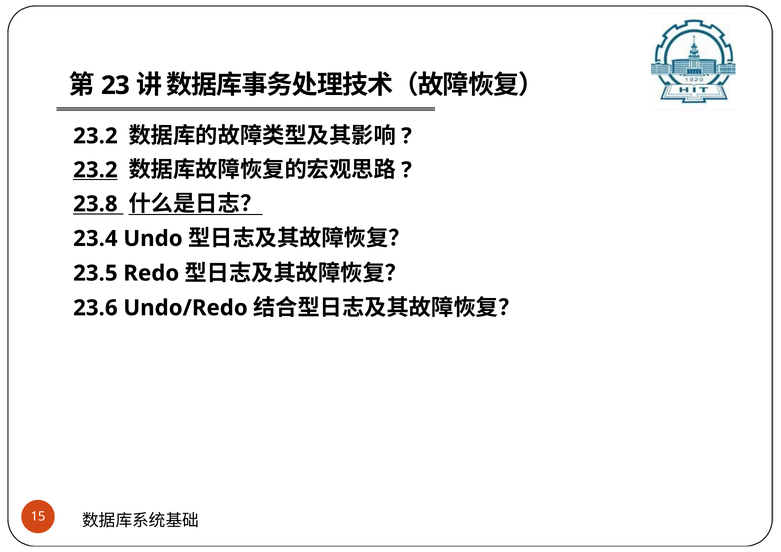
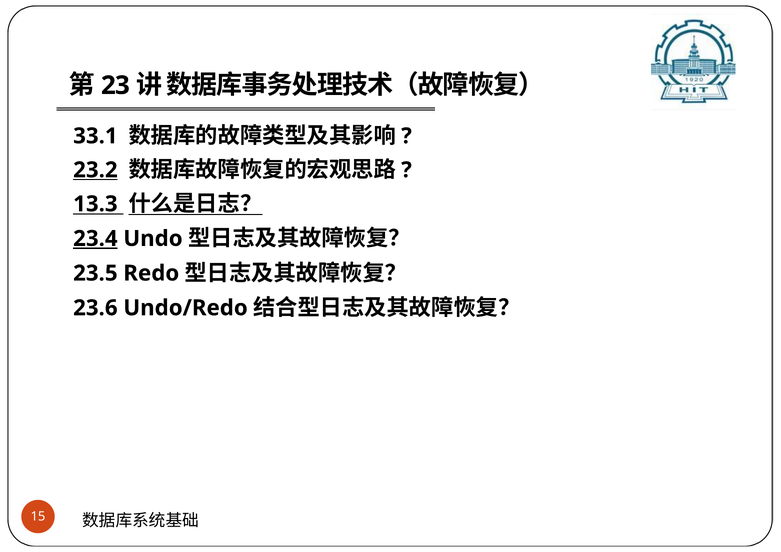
23.2: 23.2 -> 33.1 (95, 136)
23.8: 23.8 -> 13.3 (95, 204)
23.4 underline: none -> present (95, 239)
